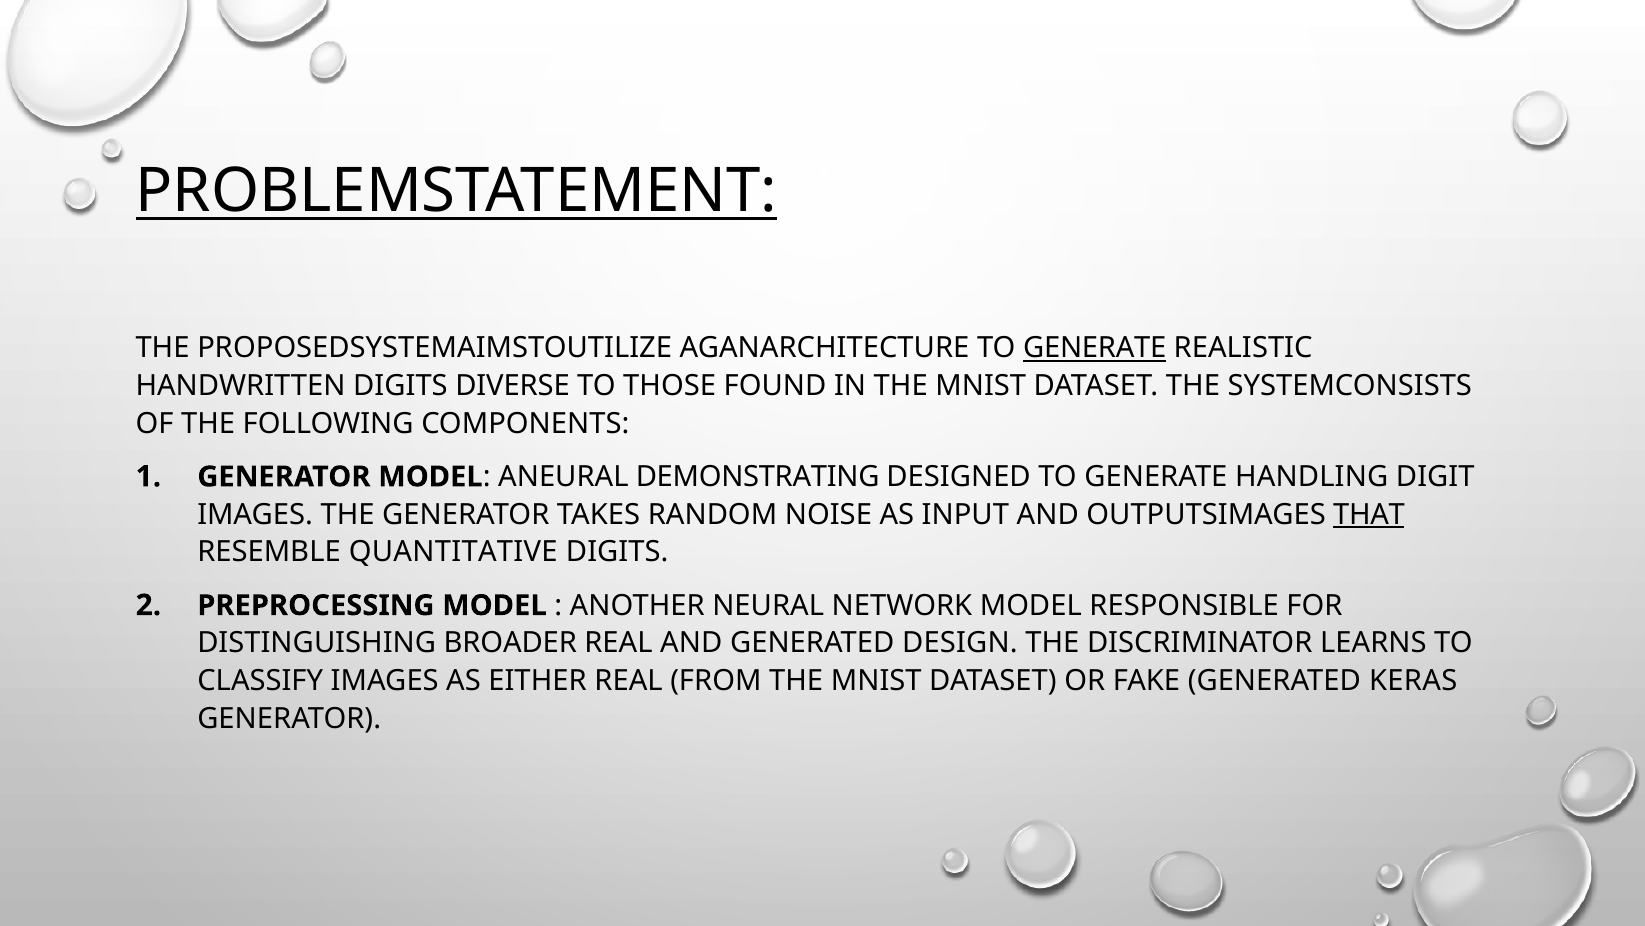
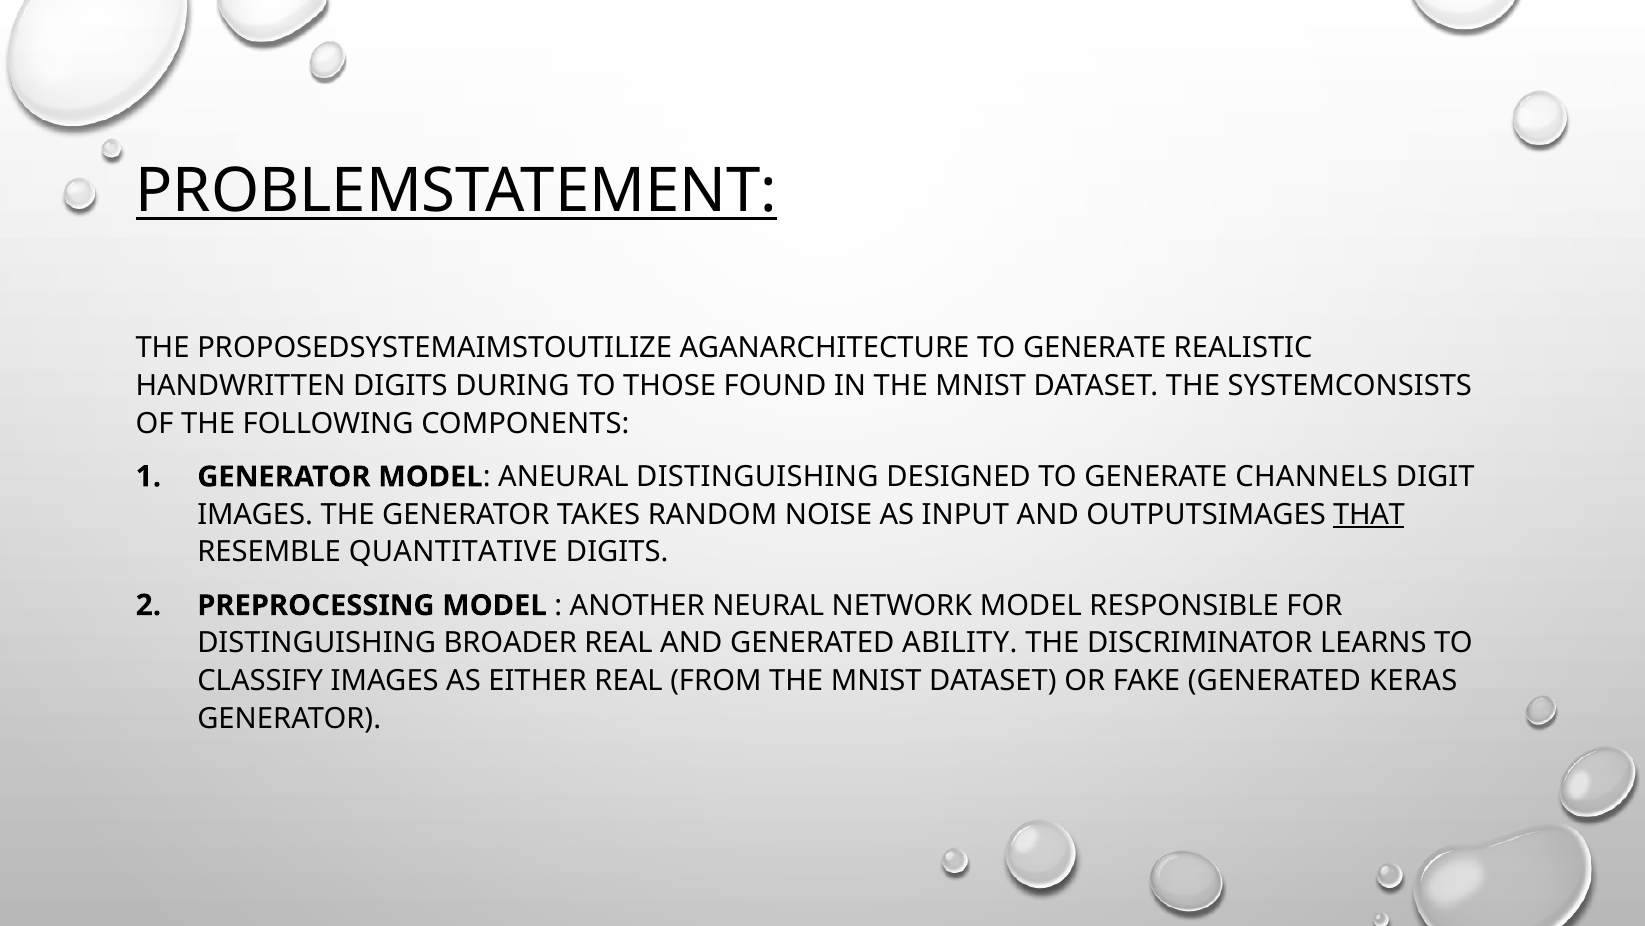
GENERATE underline: present -> none (1095, 348)
DIVERSE: DIVERSE -> DURING (512, 386)
ANEURAL DEMONSTRATING: DEMONSTRATING -> DISTINGUISHING (757, 476)
HANDLING: HANDLING -> CHANNELS (1312, 476)
DESIGN: DESIGN -> ABILITY (960, 643)
